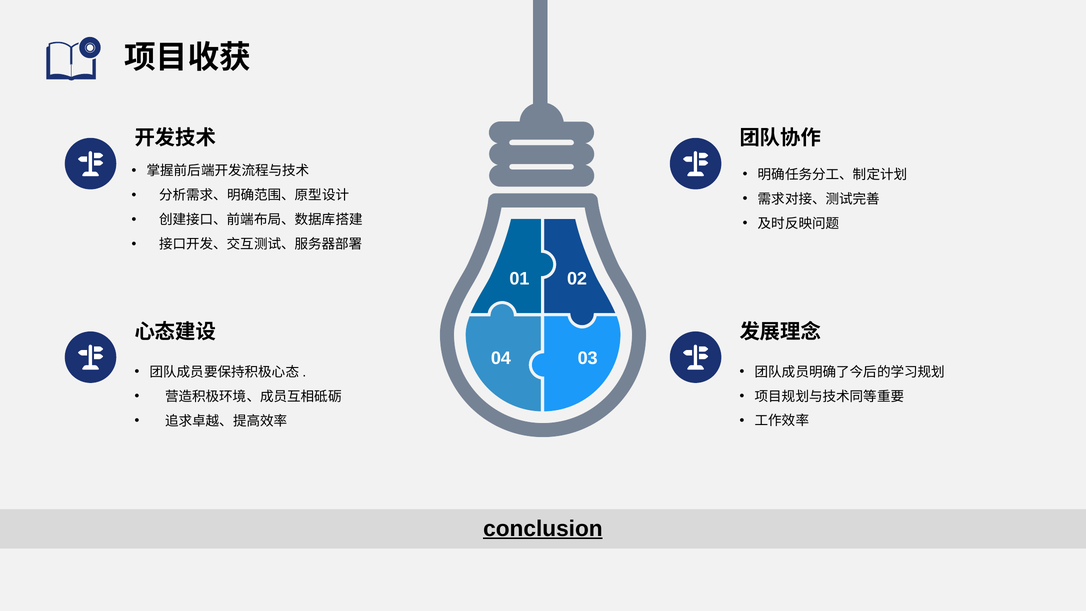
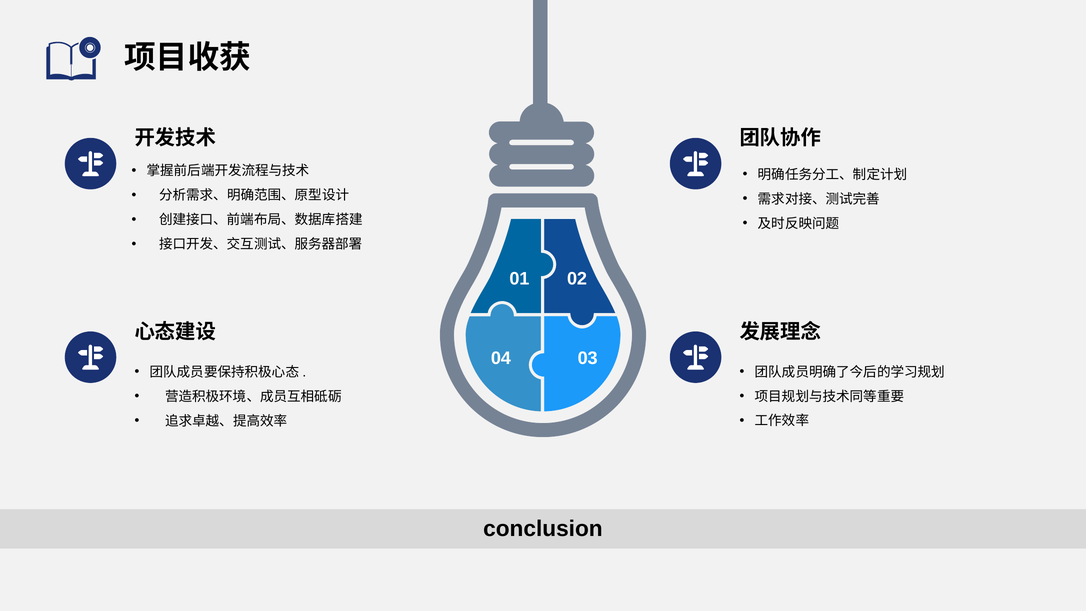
conclusion underline: present -> none (543, 528)
